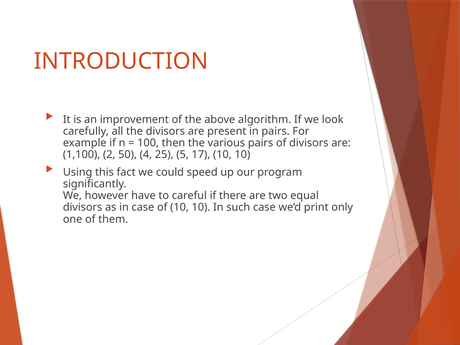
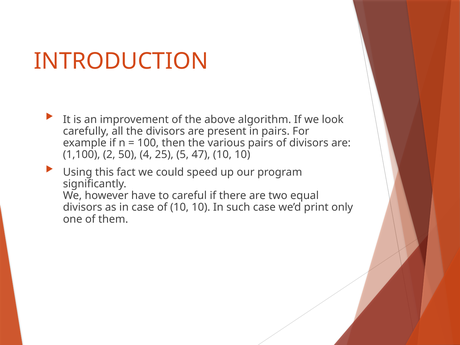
17: 17 -> 47 (201, 155)
